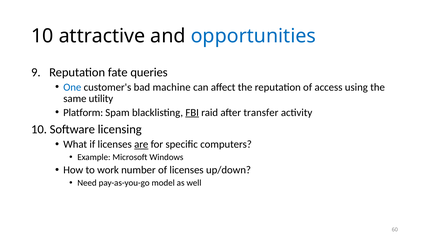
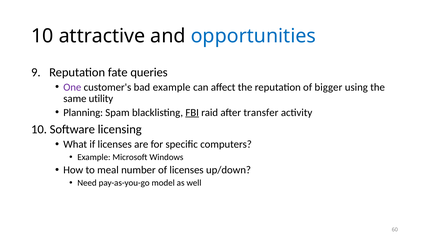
One colour: blue -> purple (72, 87)
bad machine: machine -> example (172, 87)
access: access -> bigger (328, 87)
Platform: Platform -> Planning (83, 113)
are underline: present -> none (141, 144)
work: work -> meal (108, 170)
